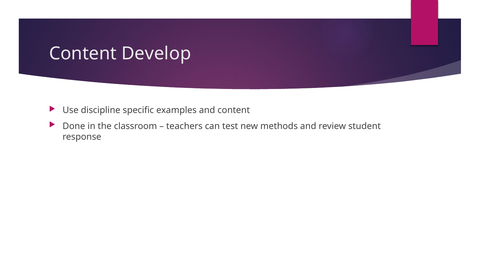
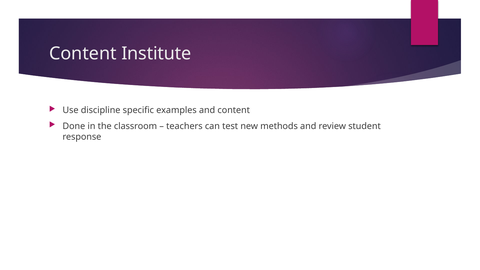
Develop: Develop -> Institute (156, 54)
